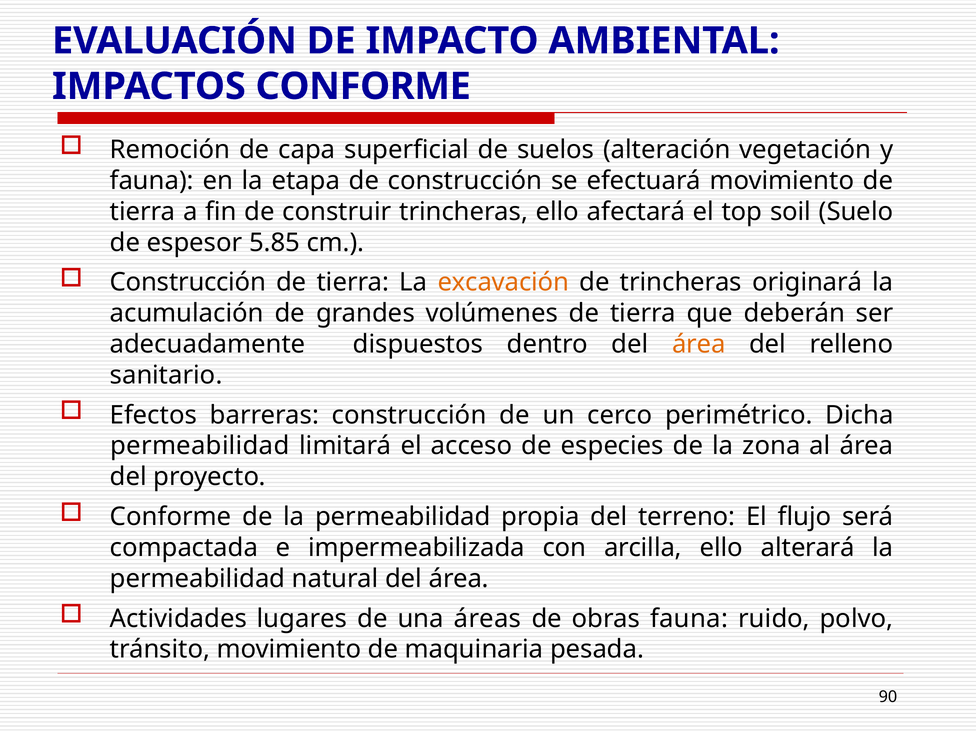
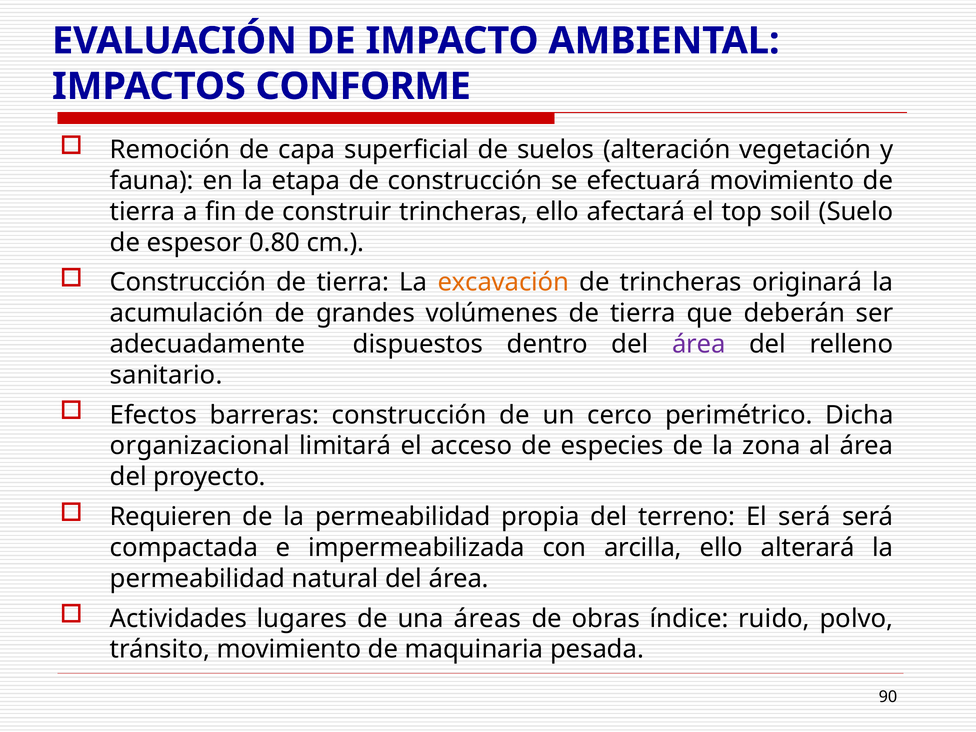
5.85: 5.85 -> 0.80 (275, 243)
área colour: orange -> purple (699, 344)
permeabilidad: permeabilidad -> organizacional (200, 446)
Conforme: Conforme -> Requieren (171, 517)
El flujo: flujo -> será (804, 517)
obras fauna: fauna -> índice (689, 619)
